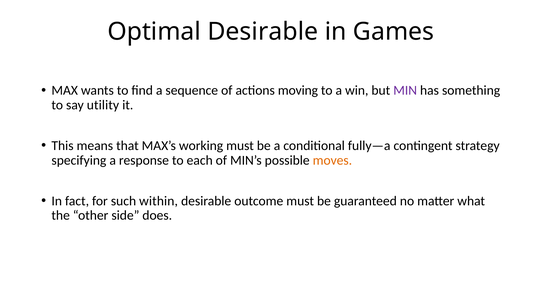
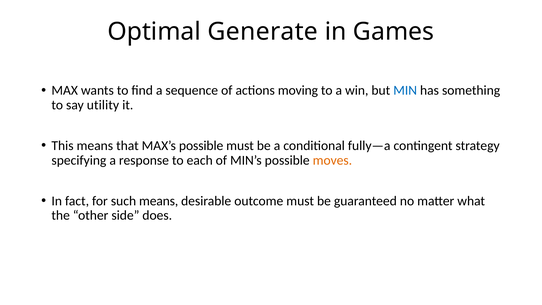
Optimal Desirable: Desirable -> Generate (263, 32)
MIN colour: purple -> blue (405, 90)
MAX’s working: working -> possible (201, 146)
such within: within -> means (159, 201)
